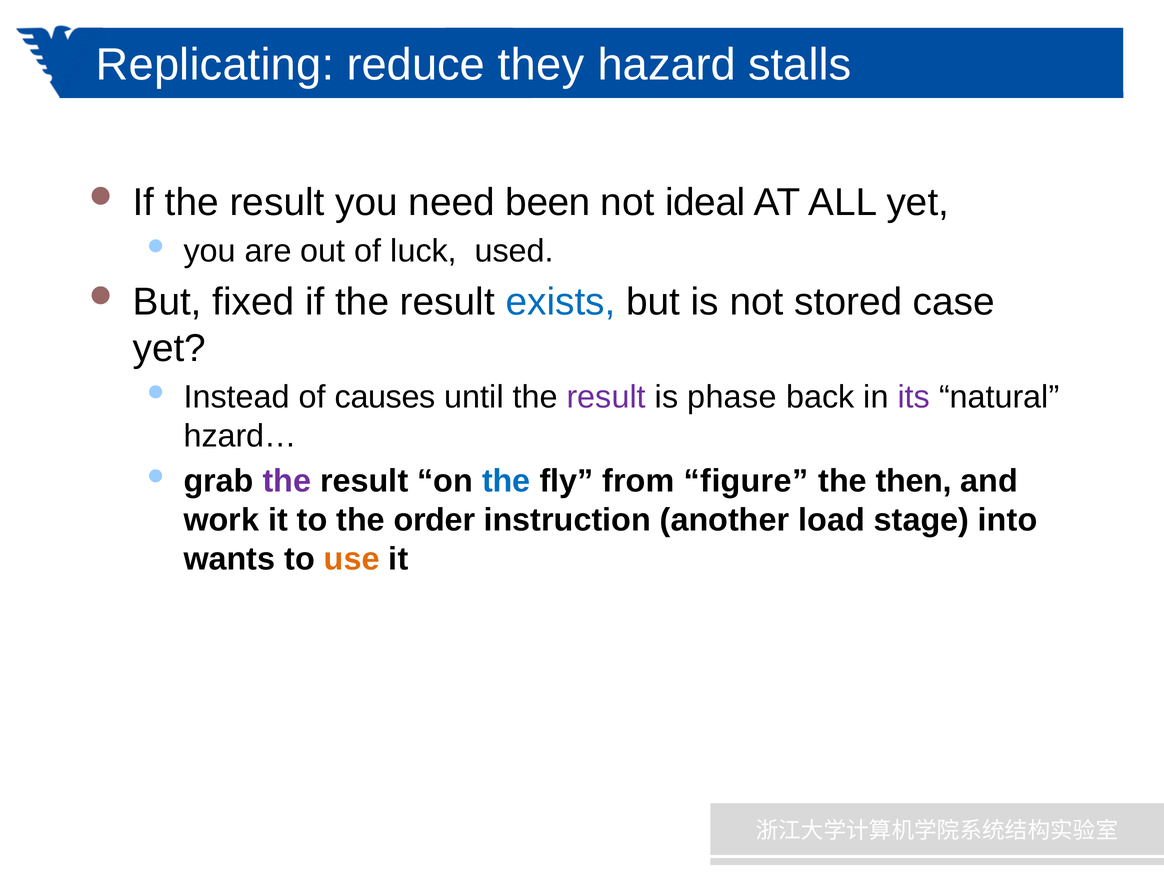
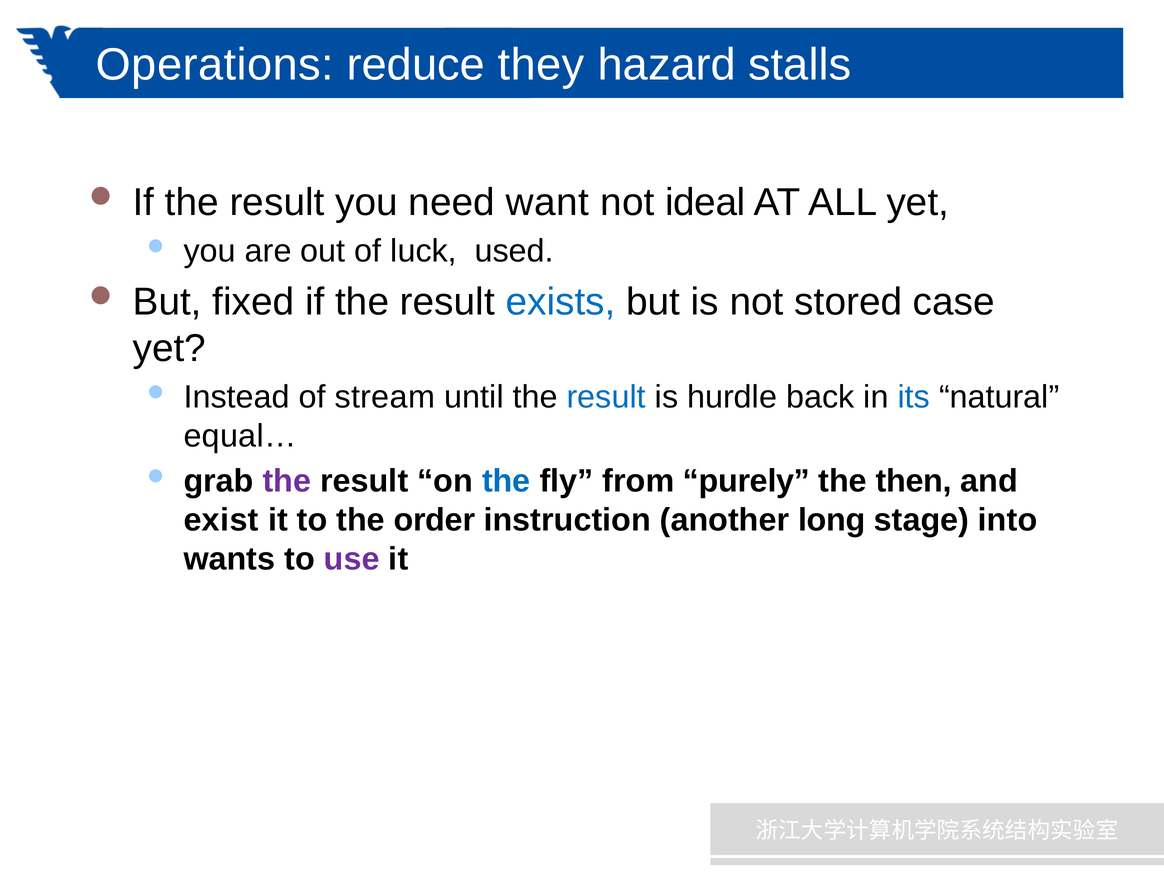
Replicating: Replicating -> Operations (215, 65)
been: been -> want (548, 202)
causes: causes -> stream (385, 397)
result colour: purple -> blue (606, 397)
phase: phase -> hurdle (732, 397)
its colour: purple -> blue (914, 397)
hzard…: hzard… -> equal… (240, 436)
figure: figure -> purely (746, 481)
work: work -> exist (221, 520)
load: load -> long (832, 520)
use colour: orange -> purple (352, 559)
